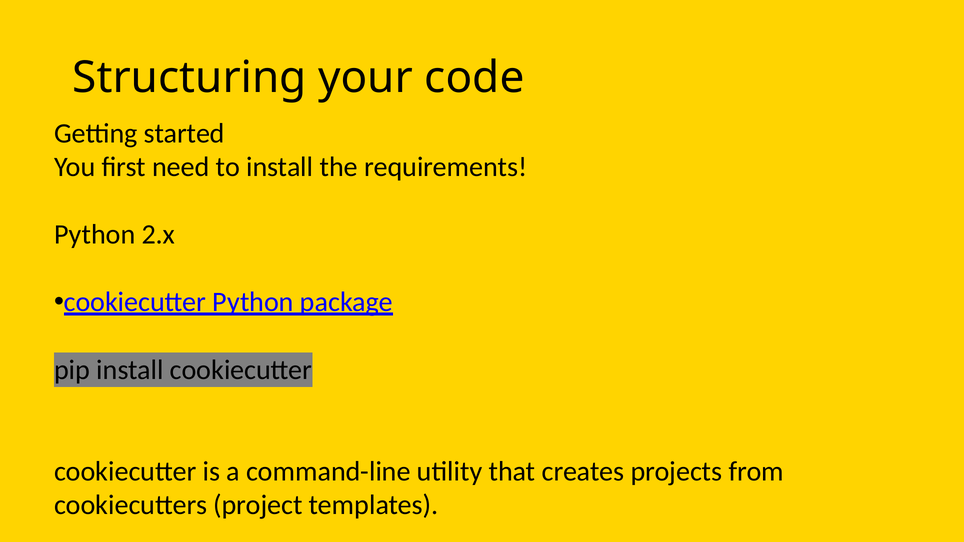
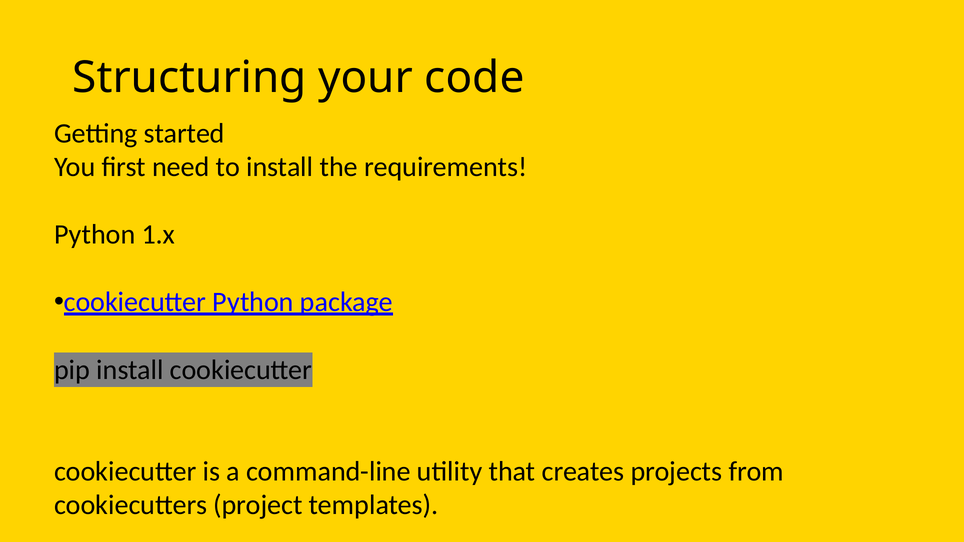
2.x: 2.x -> 1.x (158, 235)
